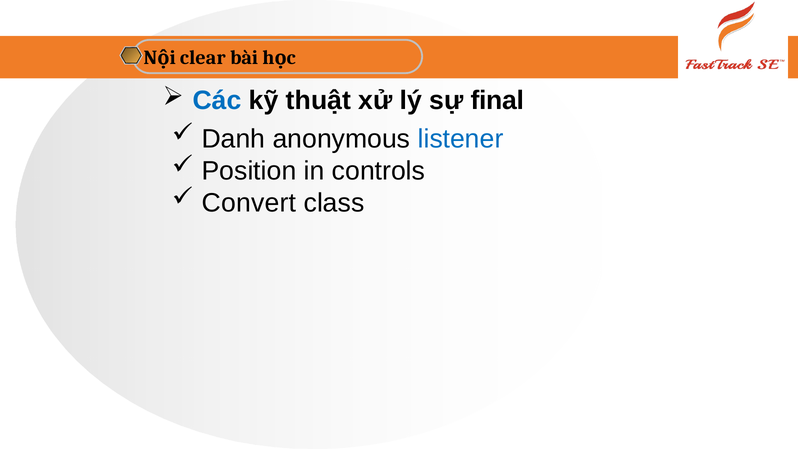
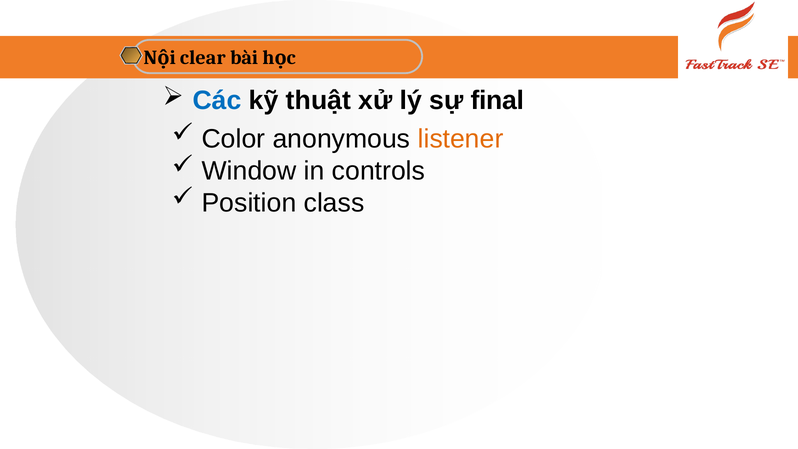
Danh: Danh -> Color (233, 139)
listener colour: blue -> orange (461, 139)
Position: Position -> Window (249, 171)
Convert: Convert -> Position (249, 203)
